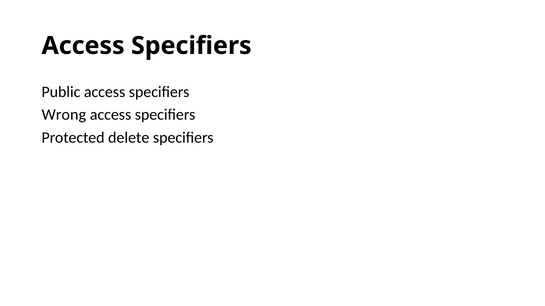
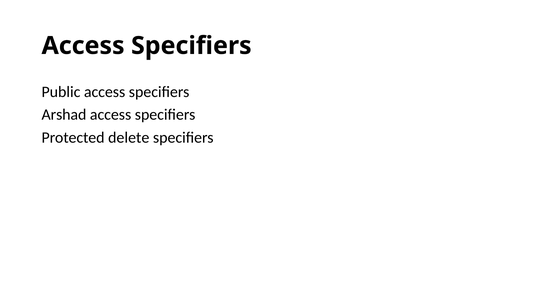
Wrong: Wrong -> Arshad (64, 115)
